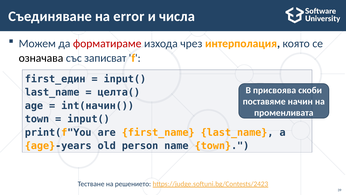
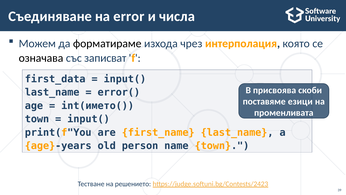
форматираме colour: red -> black (107, 43)
first_един: first_един -> first_data (55, 79)
целта(: целта( -> error( (119, 92)
начин: начин -> езици (300, 101)
int(начин(: int(начин( -> int(името( (98, 106)
